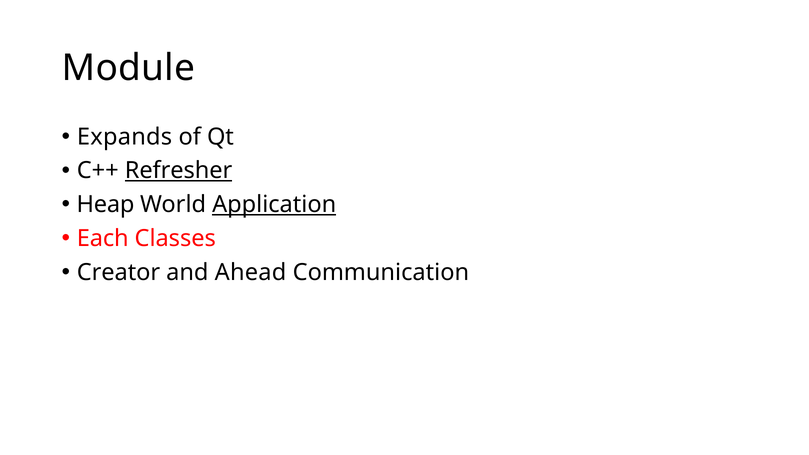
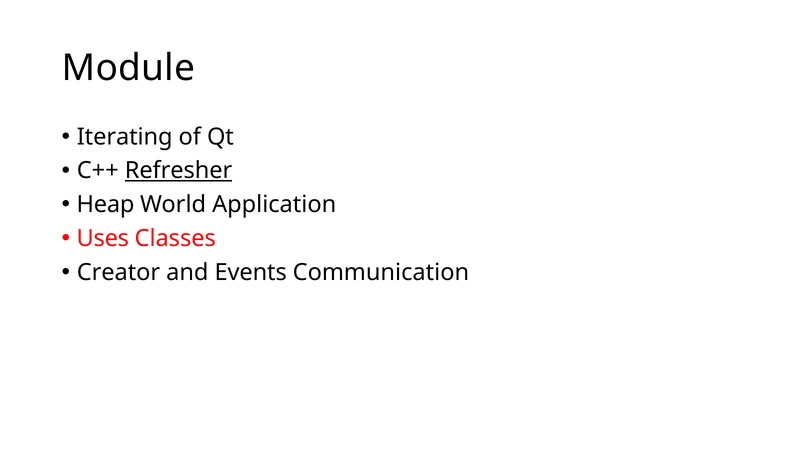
Expands: Expands -> Iterating (125, 137)
Application underline: present -> none (274, 205)
Each: Each -> Uses (103, 239)
Ahead: Ahead -> Events (251, 272)
